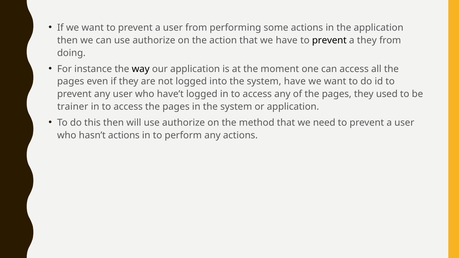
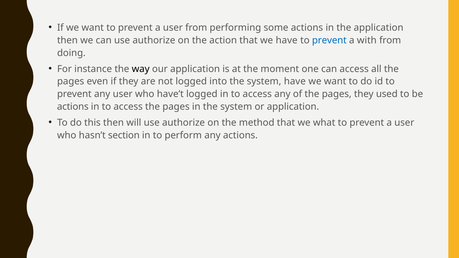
prevent colour: black -> blue (329, 40)
a they: they -> with (367, 40)
trainer: trainer -> actions (73, 107)
need: need -> what (324, 123)
hasn’t actions: actions -> section (124, 135)
